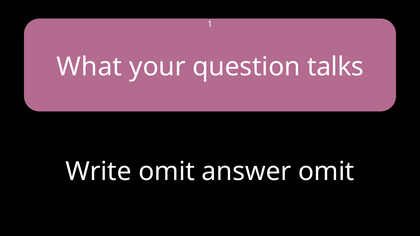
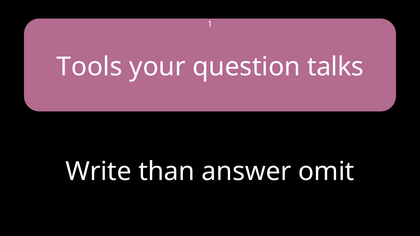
What: What -> Tools (89, 67)
Write omit: omit -> than (167, 172)
